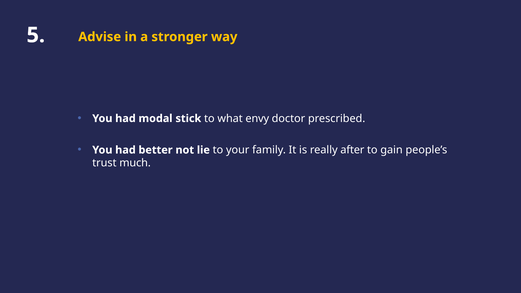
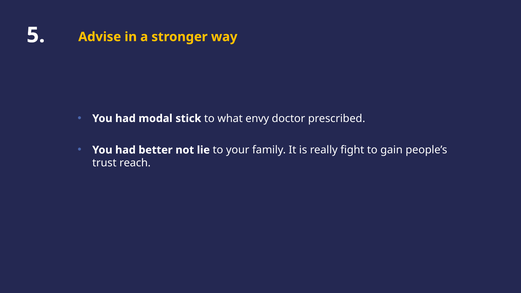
after: after -> fight (352, 150)
much: much -> reach (135, 163)
